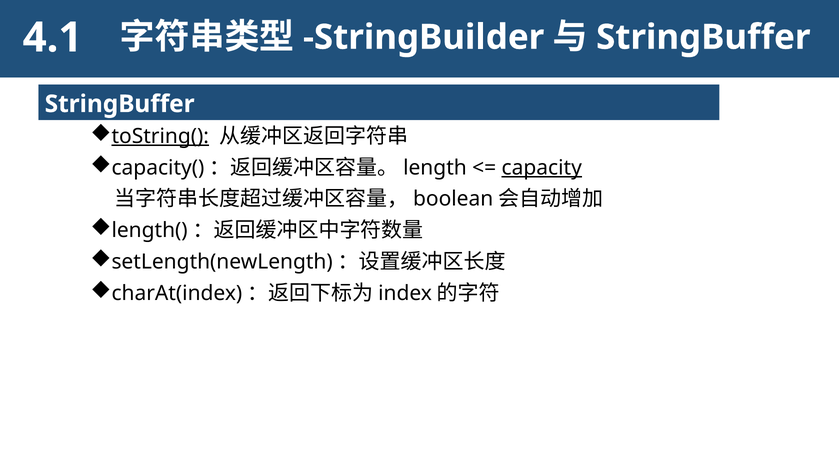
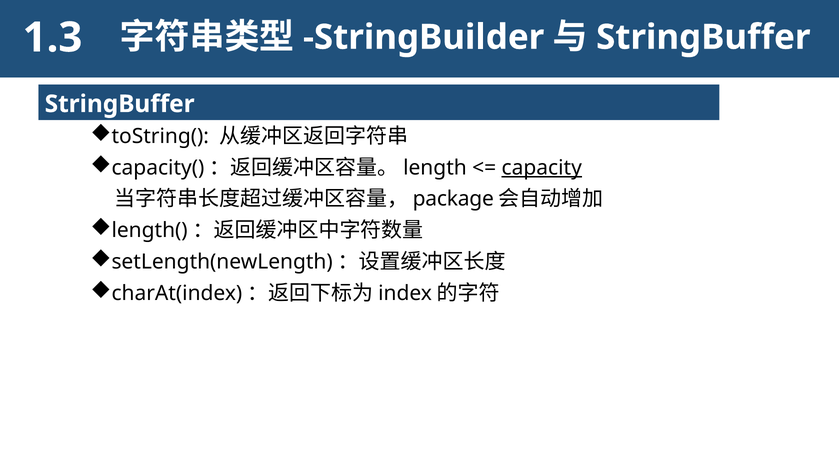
4.1: 4.1 -> 1.3 (53, 38)
toString( underline: present -> none (160, 136)
boolean: boolean -> package (453, 199)
